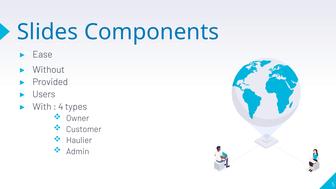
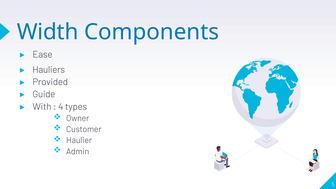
Slides: Slides -> Width (48, 32)
Without: Without -> Hauliers (49, 70)
Users: Users -> Guide (44, 94)
